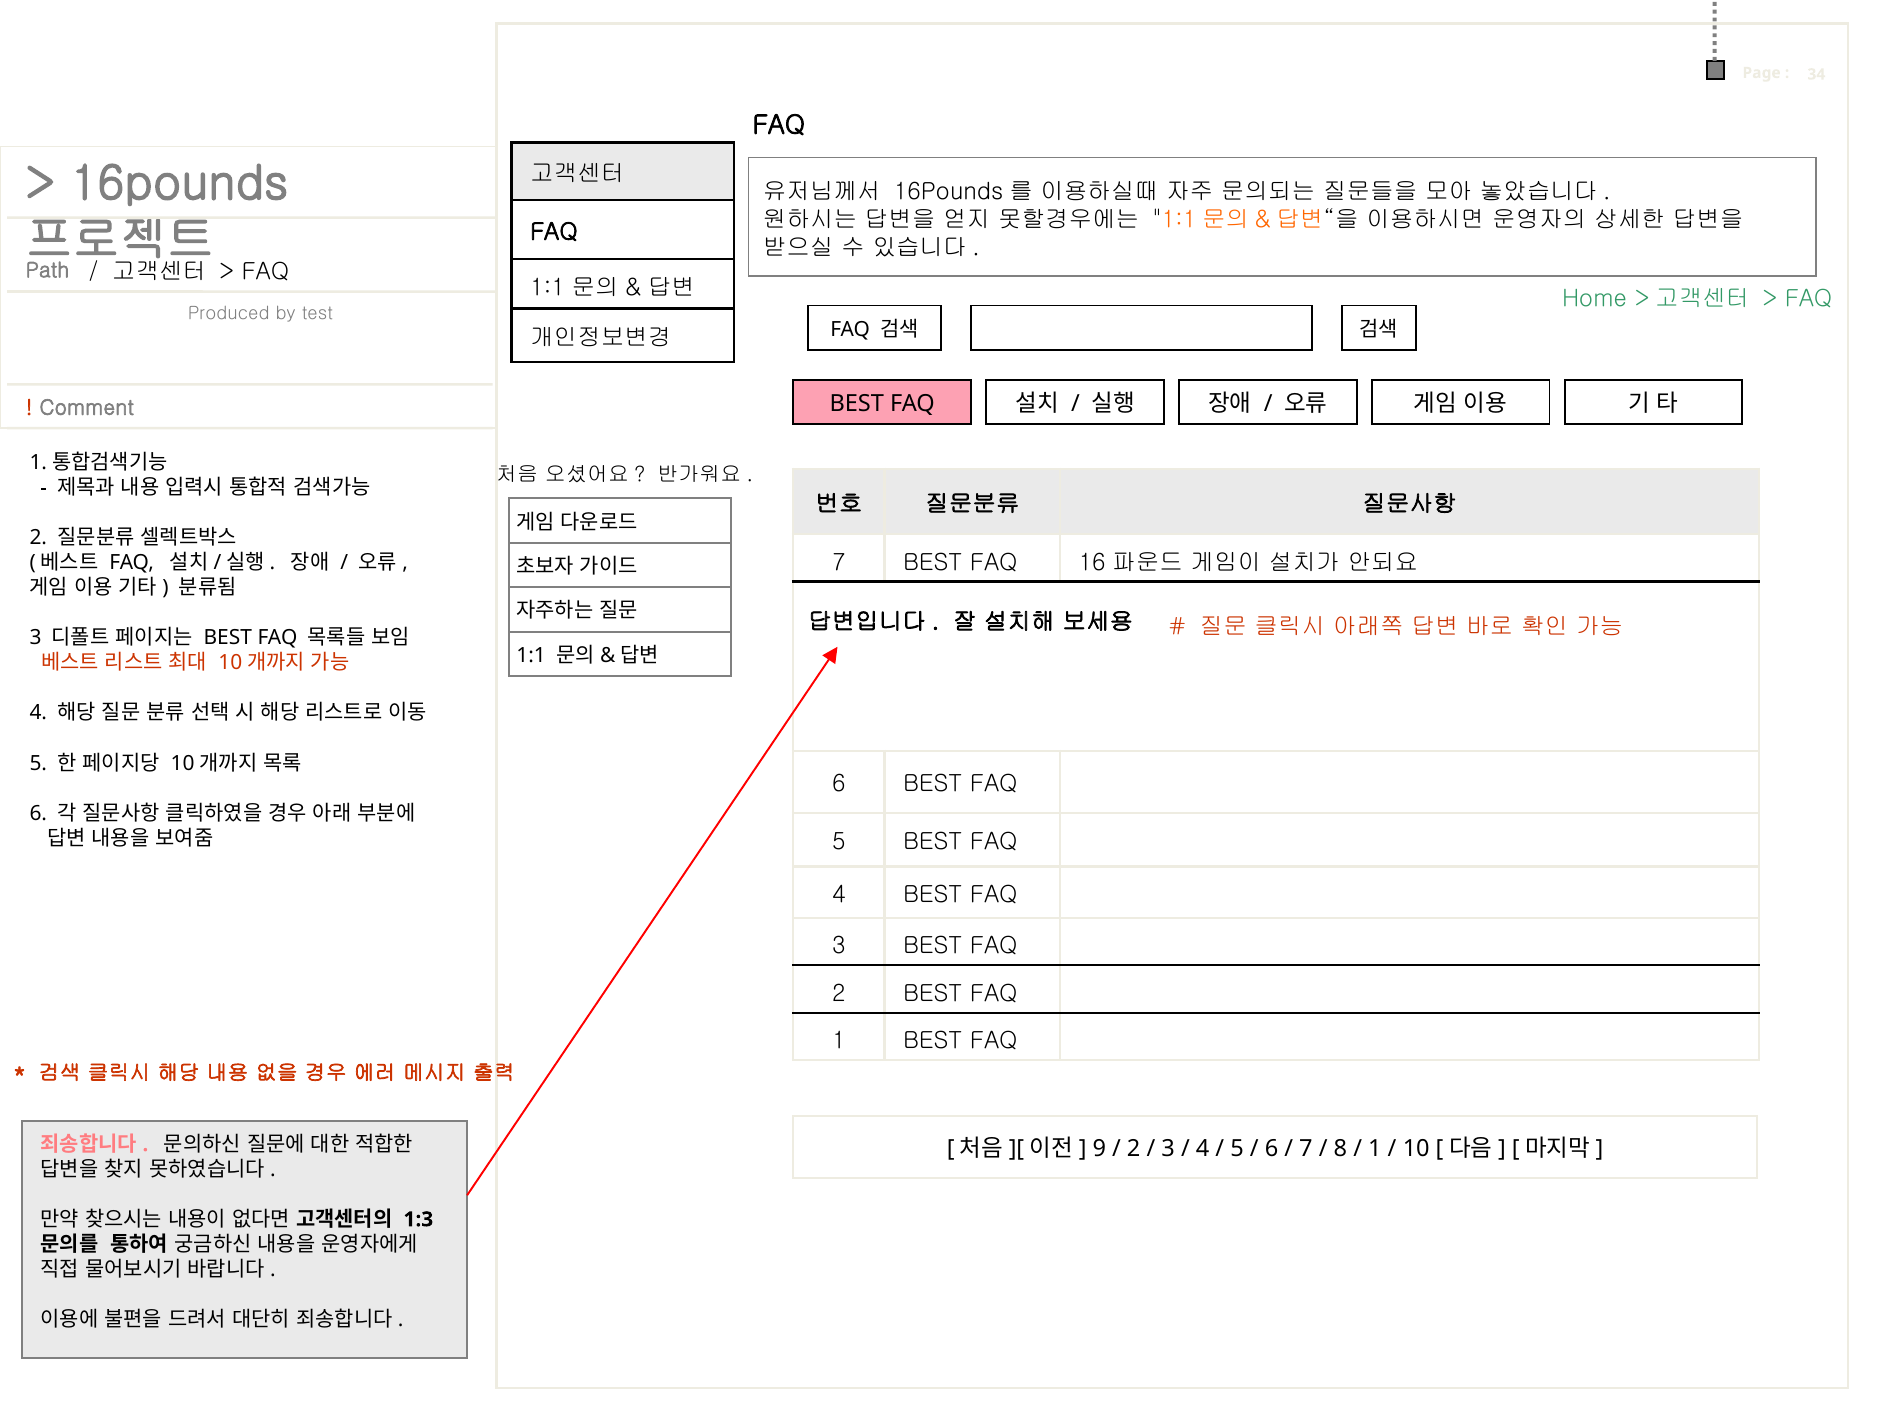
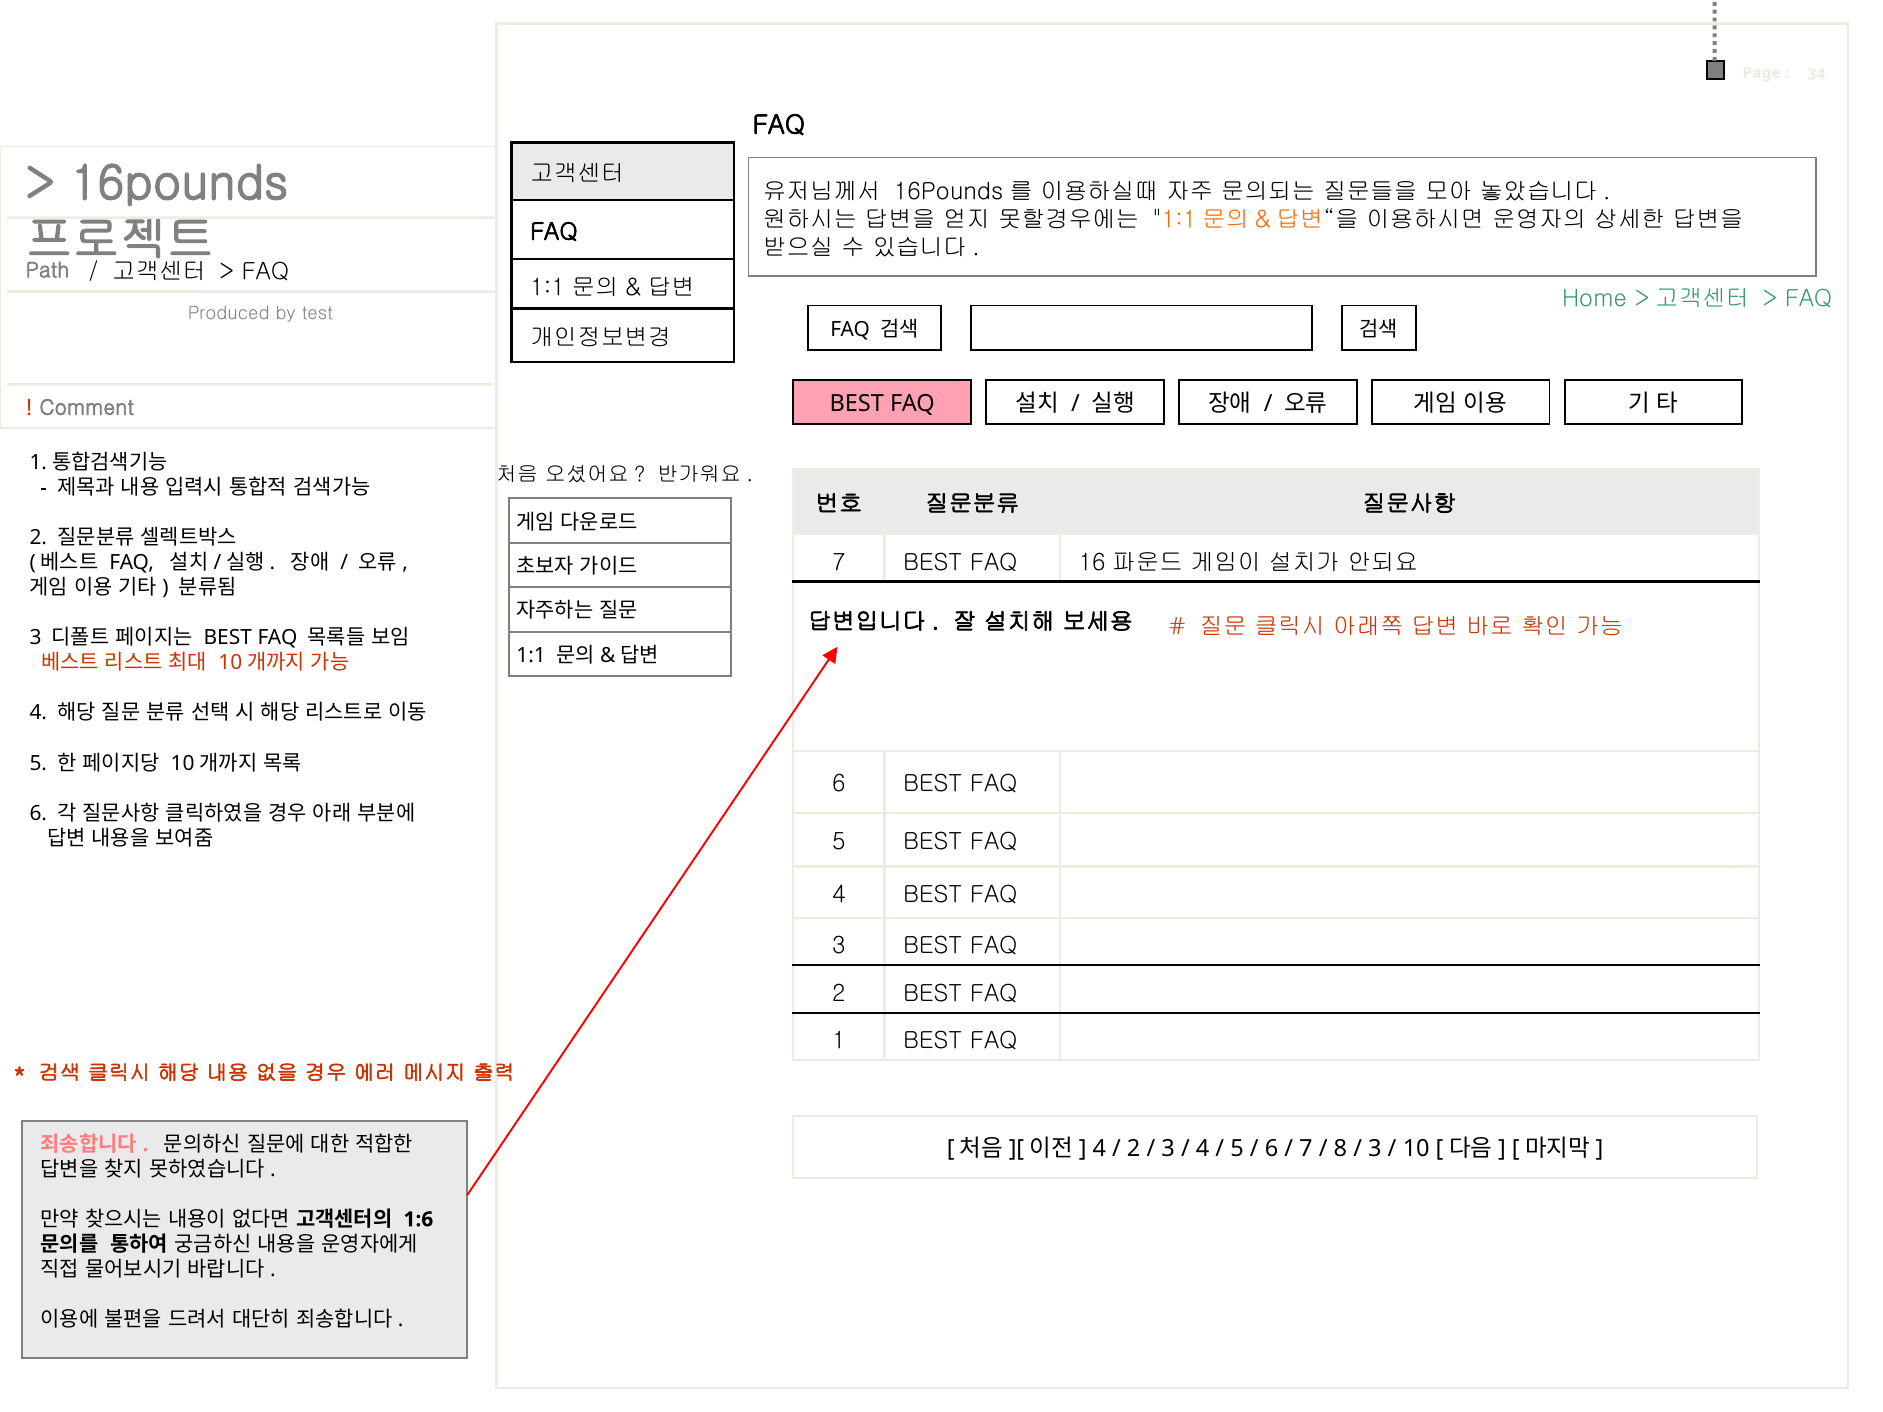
9: 9 -> 4 (1099, 1149)
1: 1 -> 3 (1375, 1149)
1:3: 1:3 -> 1:6 (418, 1220)
